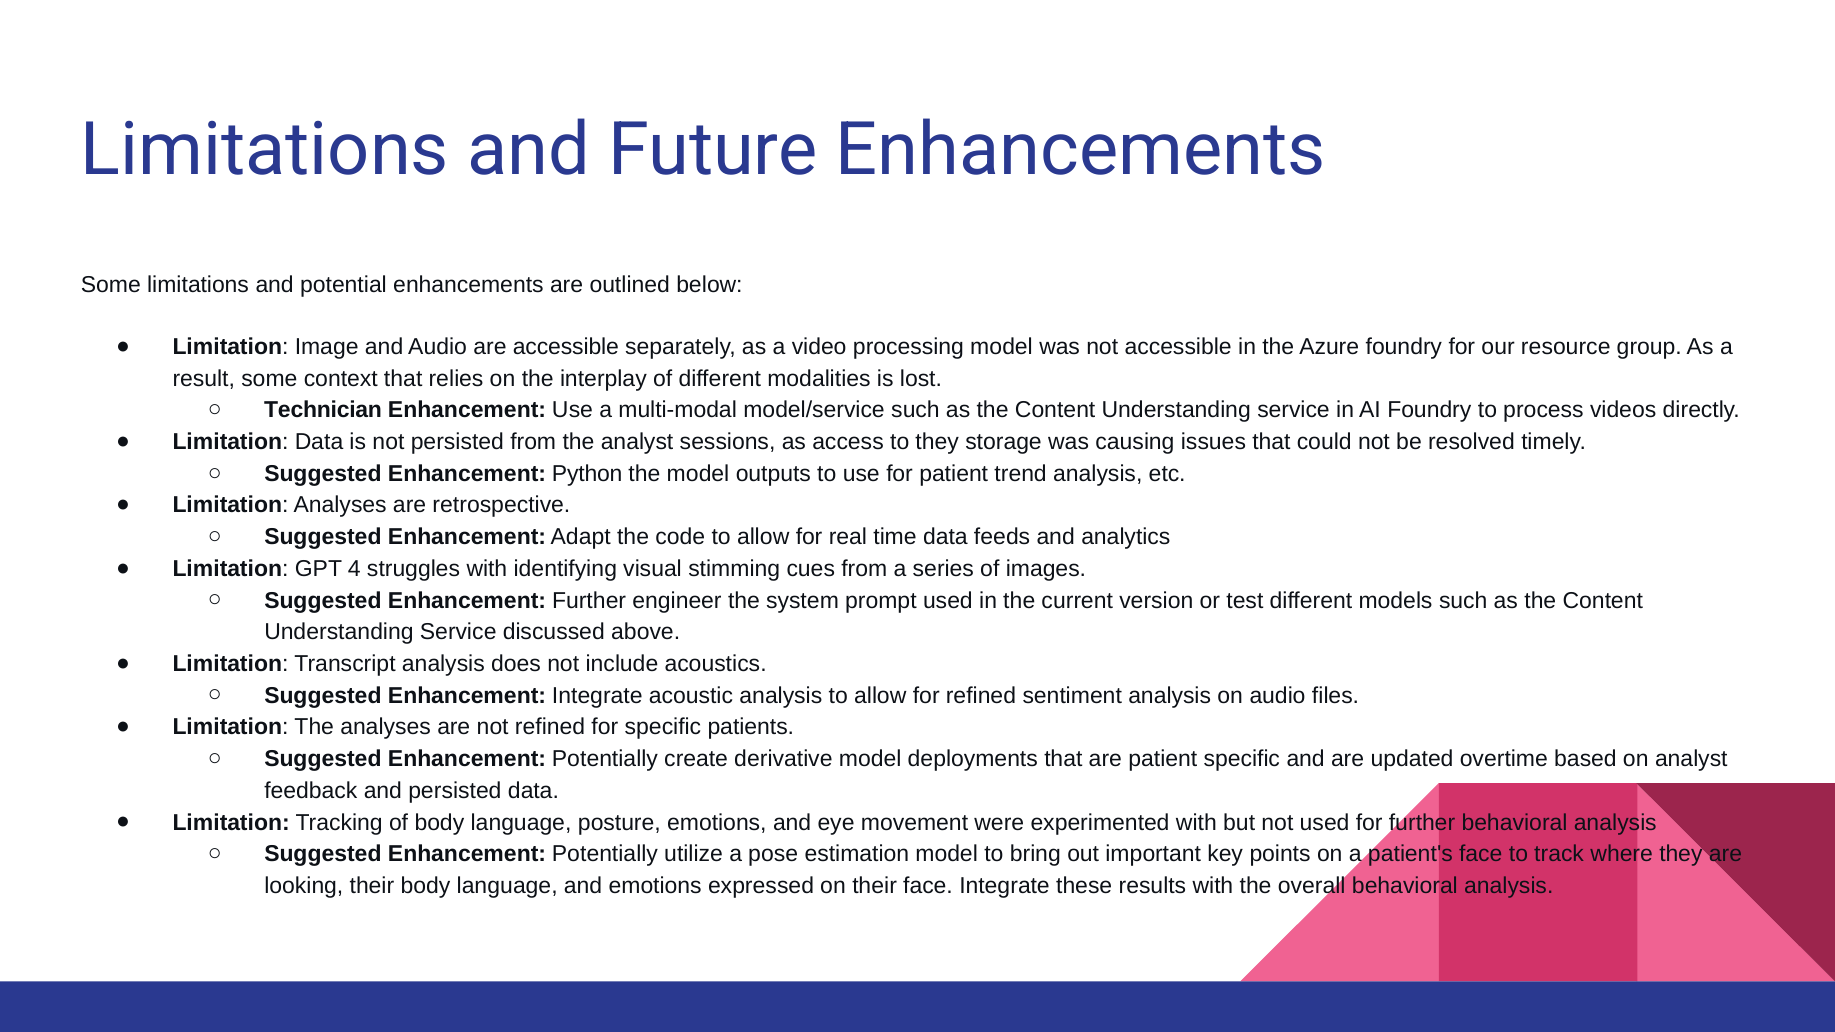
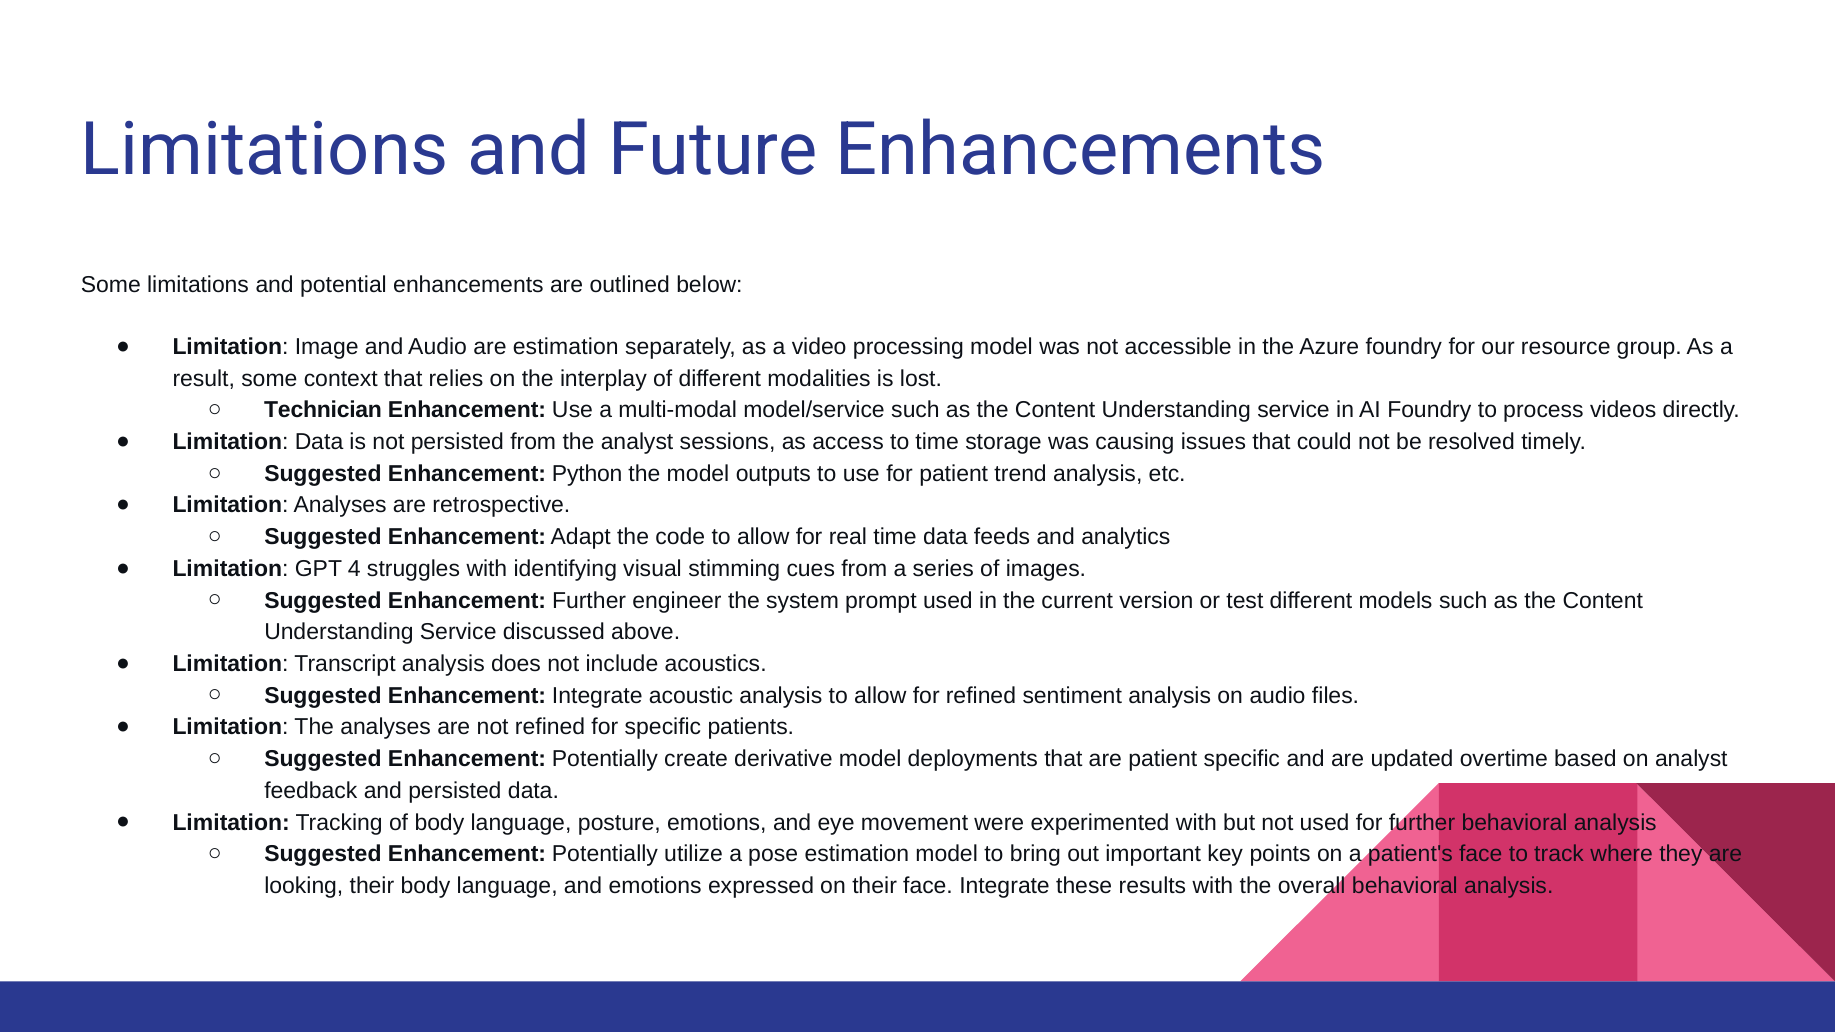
are accessible: accessible -> estimation (566, 347)
to they: they -> time (937, 442)
